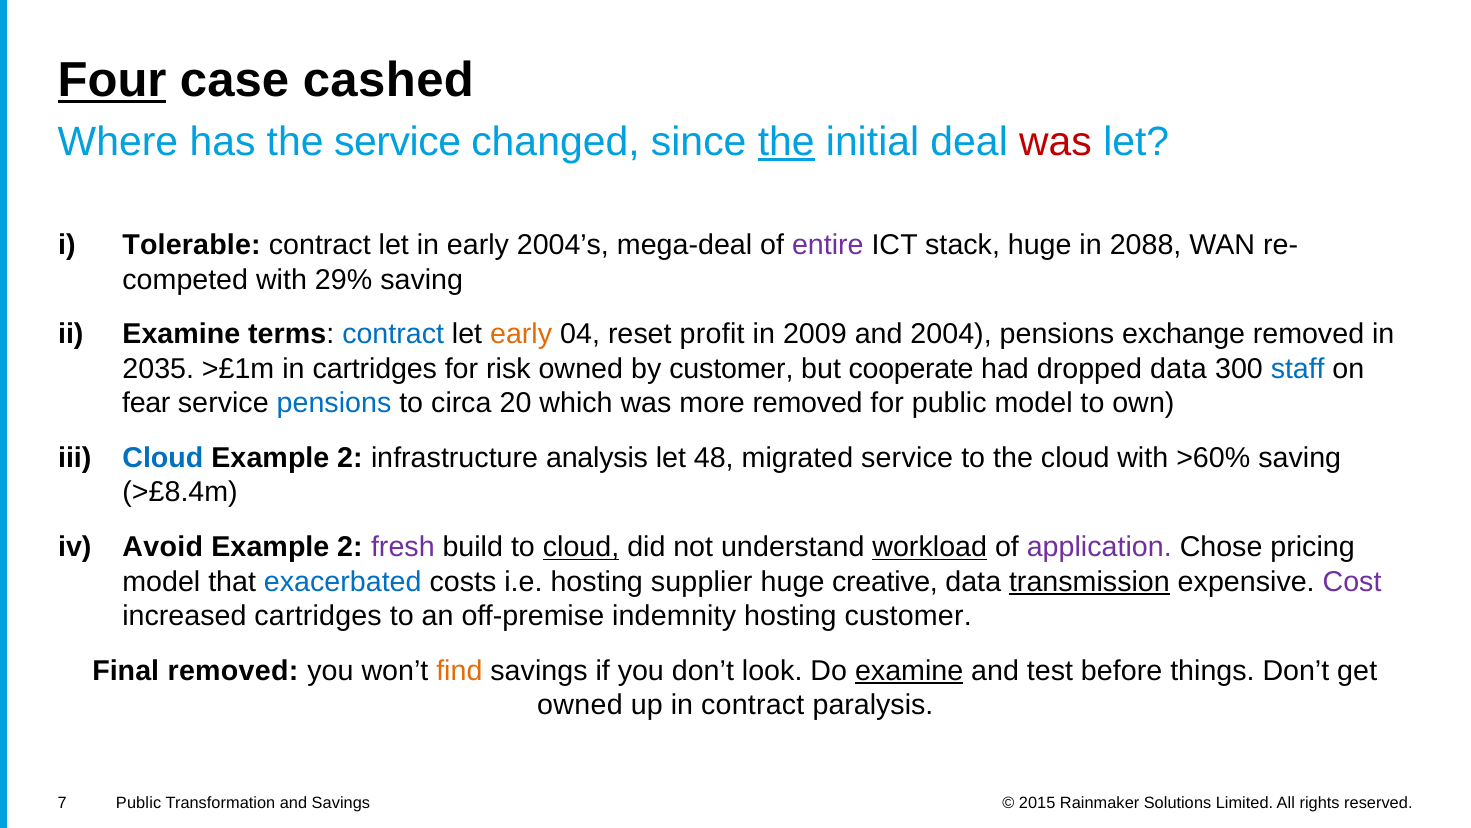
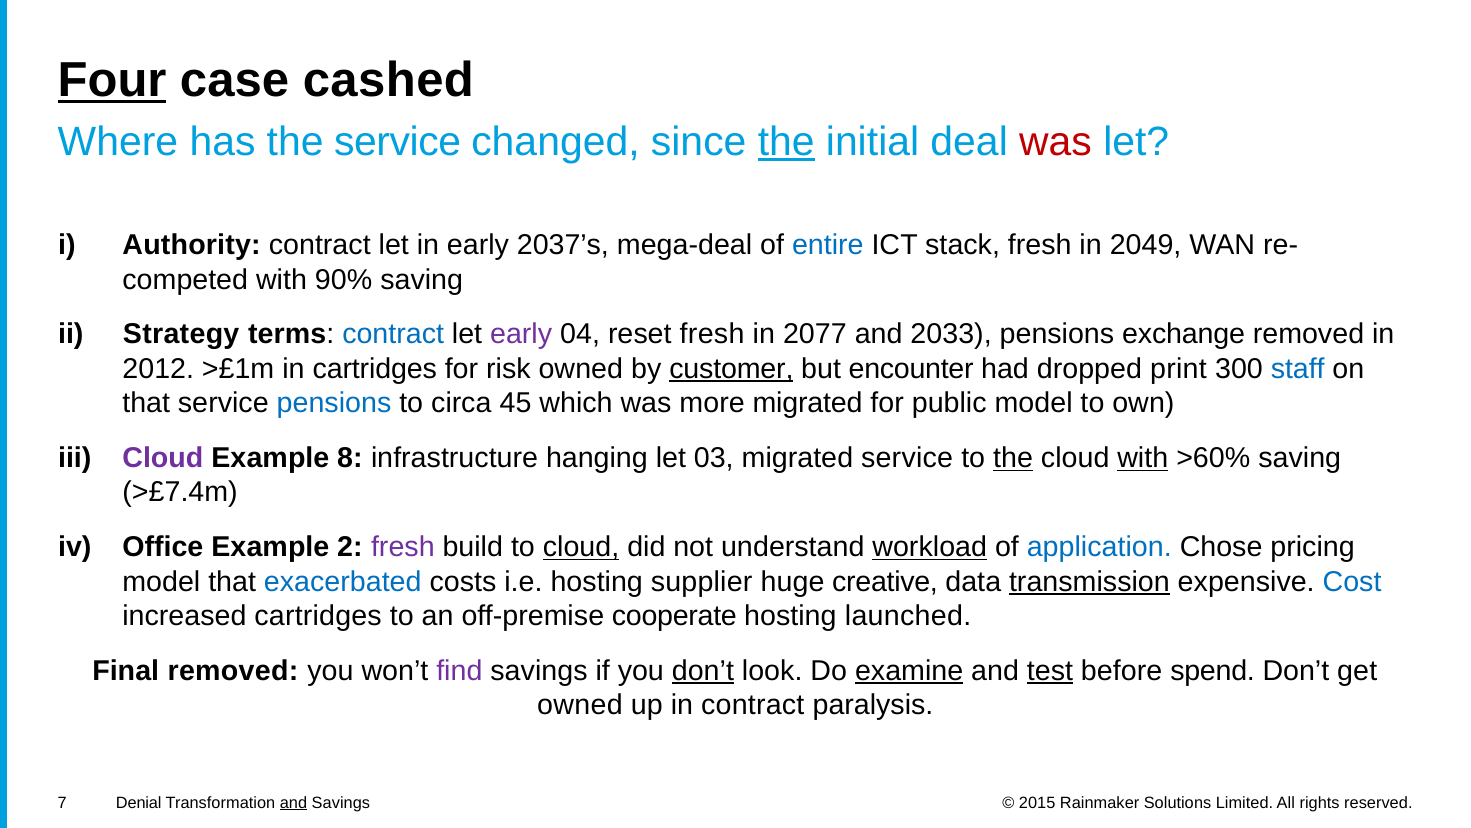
Tolerable: Tolerable -> Authority (192, 245)
2004’s: 2004’s -> 2037’s (563, 245)
entire colour: purple -> blue (828, 245)
stack huge: huge -> fresh (1040, 245)
2088: 2088 -> 2049 (1146, 245)
29%: 29% -> 90% (344, 280)
Examine: Examine -> Strategy (181, 334)
early colour: orange -> purple (521, 334)
reset profit: profit -> fresh (712, 334)
2009: 2009 -> 2077 (815, 334)
2004: 2004 -> 2033 (951, 334)
2035: 2035 -> 2012 (158, 369)
customer underline: none -> present (731, 369)
cooperate: cooperate -> encounter (911, 369)
dropped data: data -> print (1178, 369)
fear: fear -> that (146, 403)
20: 20 -> 45 (516, 403)
more removed: removed -> migrated (808, 403)
Cloud colour: blue -> purple (163, 458)
2: 2 -> 8 (350, 458)
analysis: analysis -> hanging (597, 458)
48: 48 -> 03 (714, 458)
the underline: none -> present (1013, 458)
with underline: none -> present (1143, 458)
>£8.4m: >£8.4m -> >£7.4m (180, 492)
Avoid: Avoid -> Office (163, 547)
application colour: purple -> blue (1099, 547)
Cost colour: purple -> blue (1352, 581)
indemnity: indemnity -> cooperate (674, 616)
hosting customer: customer -> launched (908, 616)
find colour: orange -> purple (459, 670)
don’t underline: none -> present (703, 670)
test underline: none -> present (1050, 670)
things: things -> spend (1213, 670)
Public: Public -> Denial (139, 802)
and underline: none -> present (293, 802)
